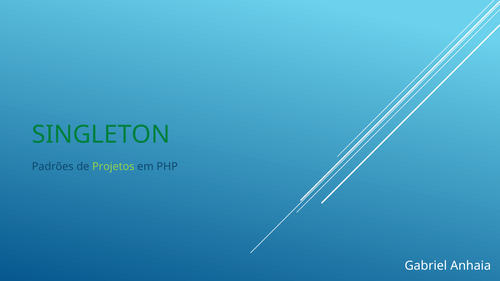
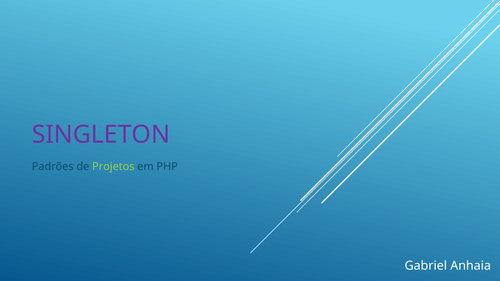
SINGLETON colour: green -> purple (101, 135)
